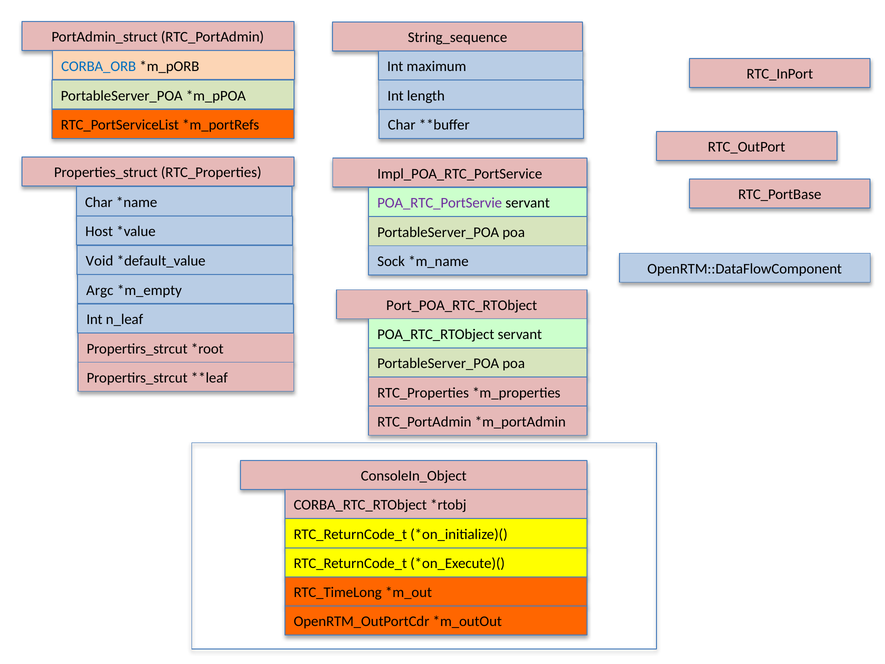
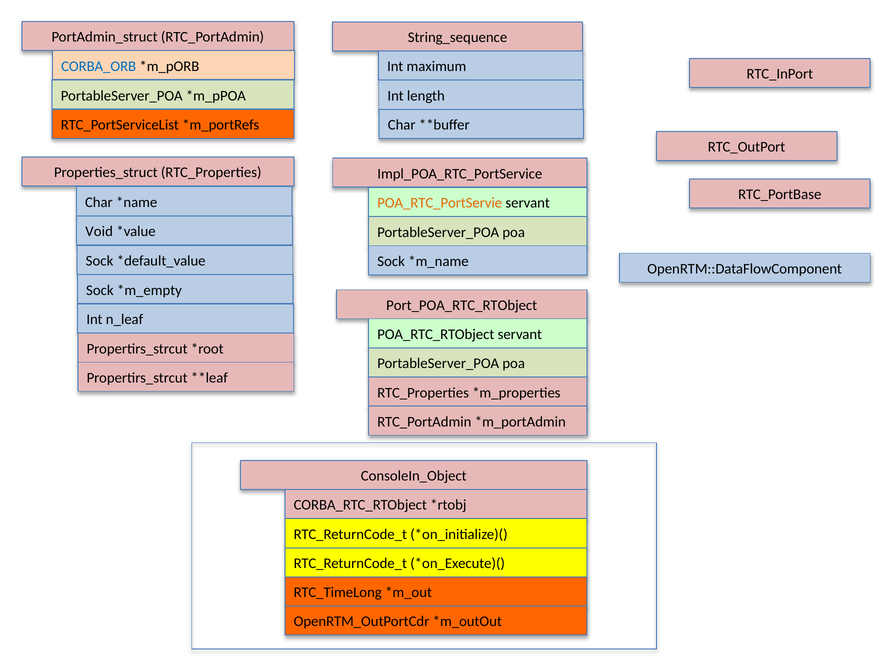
POA_RTC_PortServie colour: purple -> orange (440, 203)
Host: Host -> Void (99, 232)
Void: Void -> Sock (100, 261)
Argc: Argc -> Sock (100, 290)
